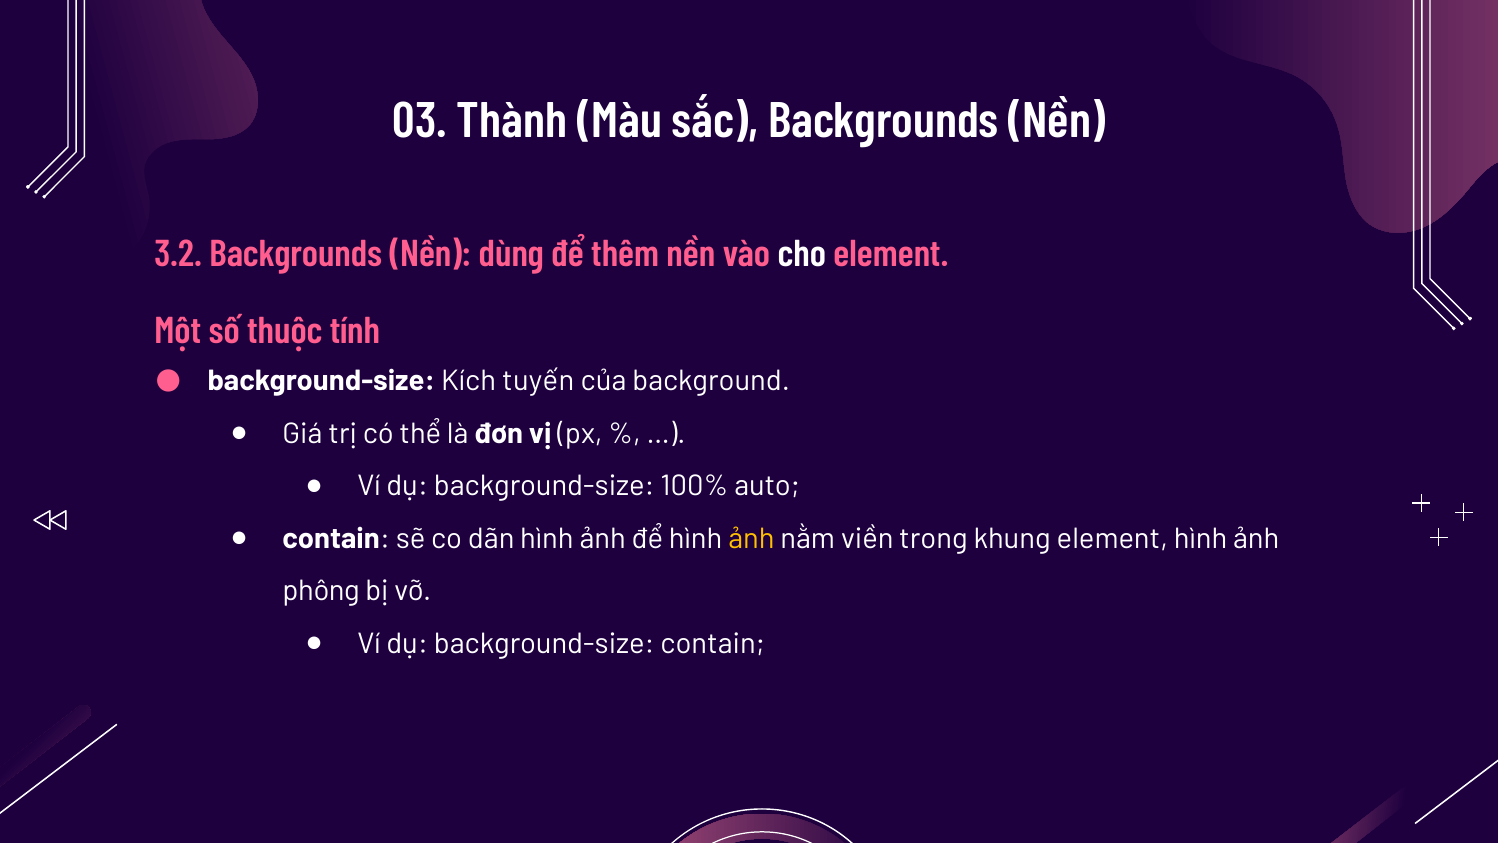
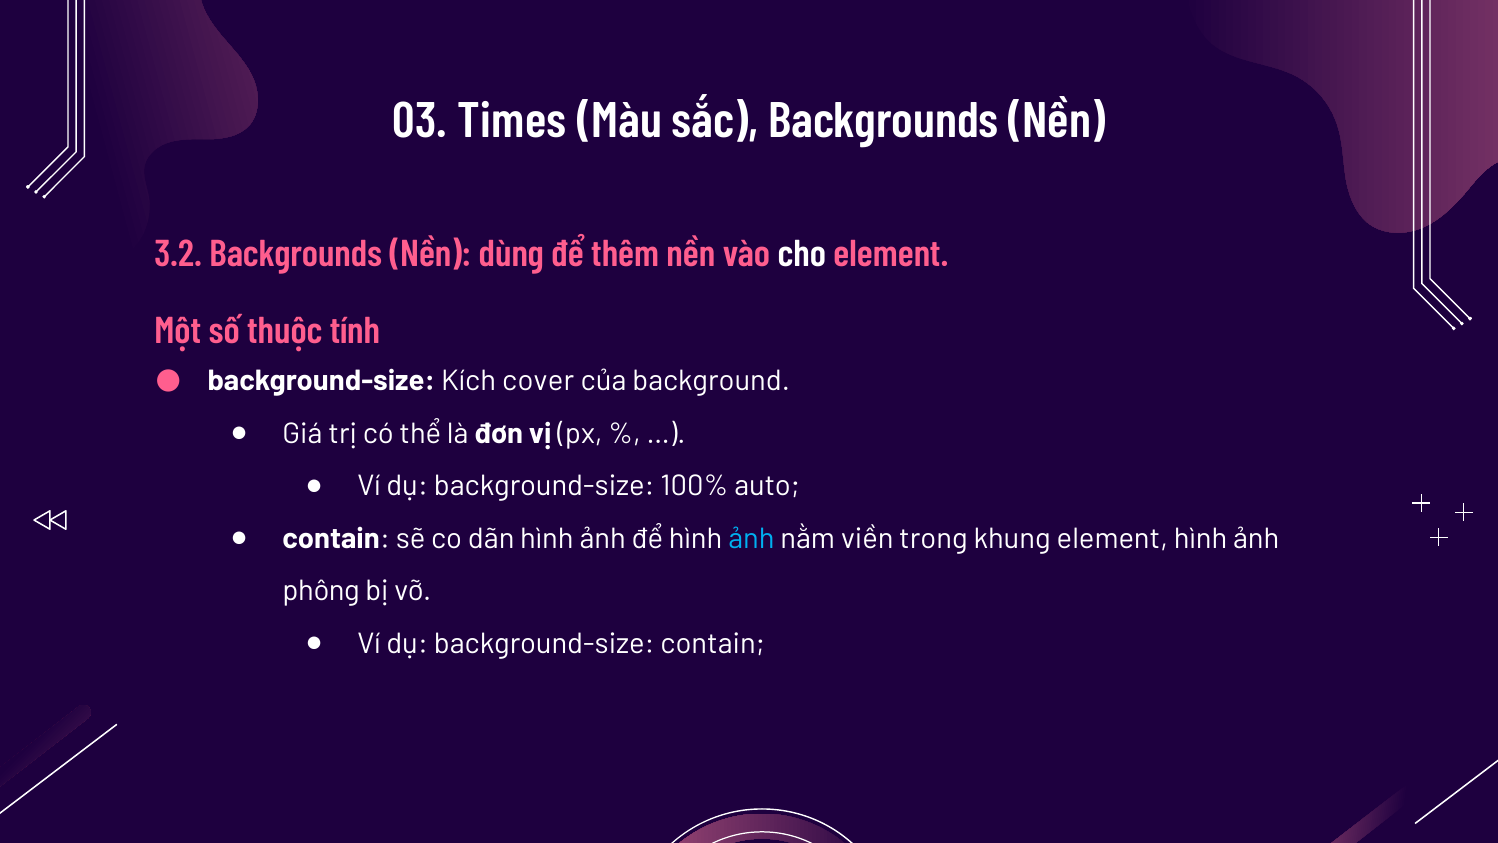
Thành: Thành -> Times (512, 121)
tuyến: tuyến -> cover (538, 381)
ảnh colour: yellow -> light blue (751, 538)
